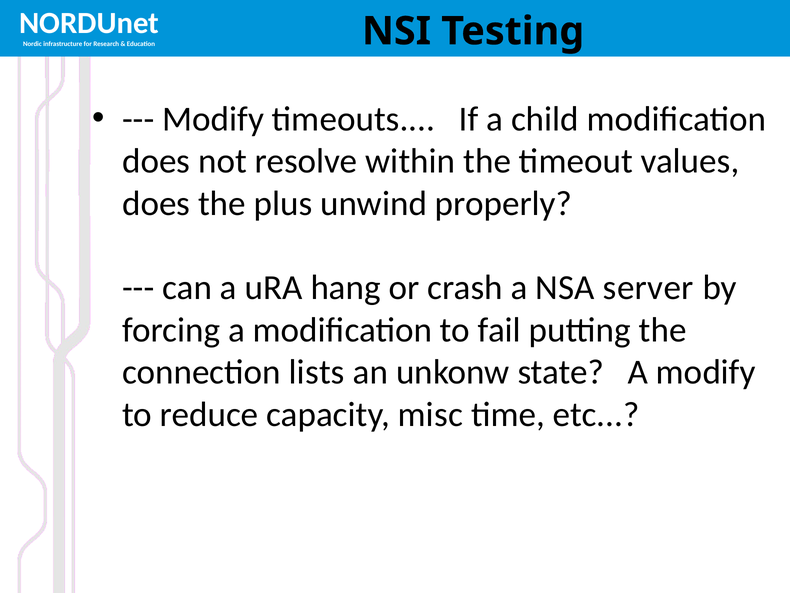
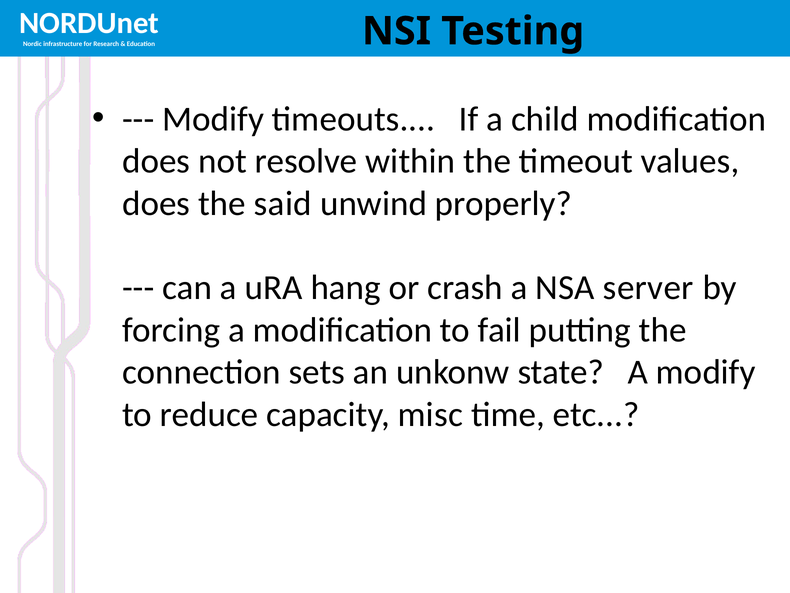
plus: plus -> said (283, 203)
lists: lists -> sets (317, 372)
